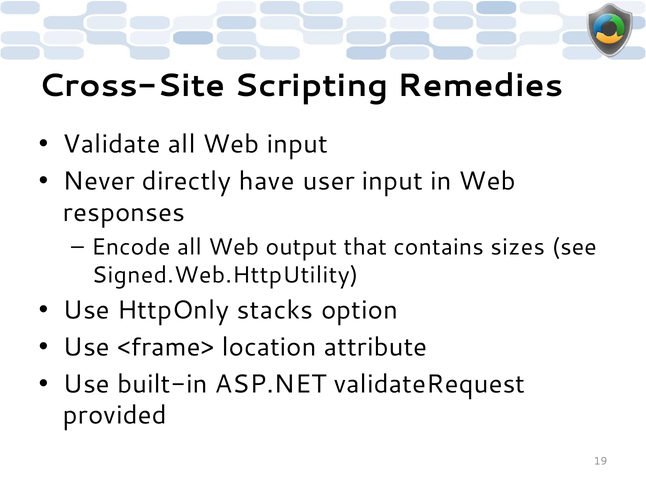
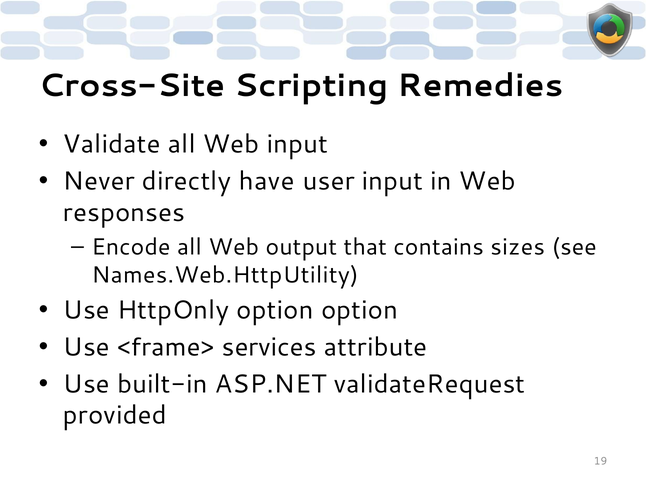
Signed.Web.HttpUtility: Signed.Web.HttpUtility -> Names.Web.HttpUtility (225, 275)
HttpOnly stacks: stacks -> option (275, 311)
location: location -> services (269, 348)
